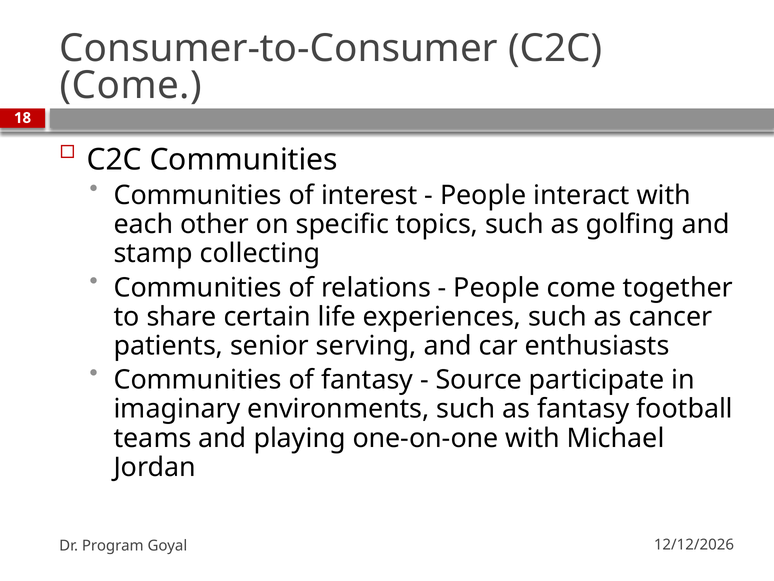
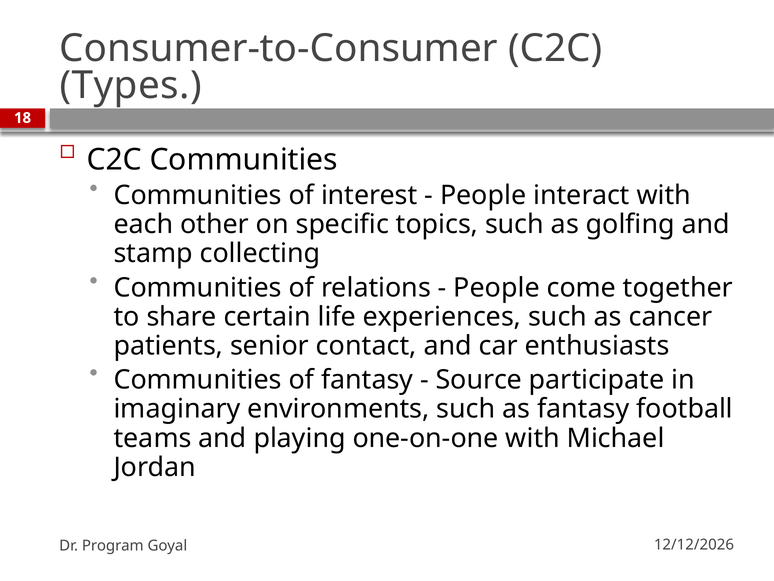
Come: Come -> Types (131, 86)
serving: serving -> contact (366, 345)
